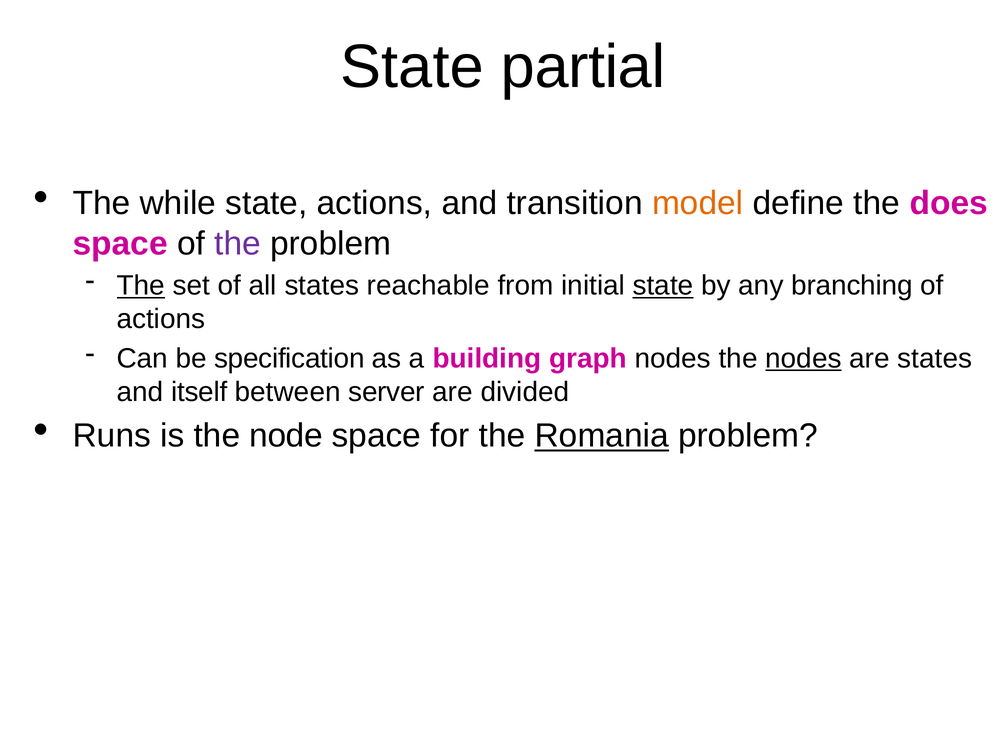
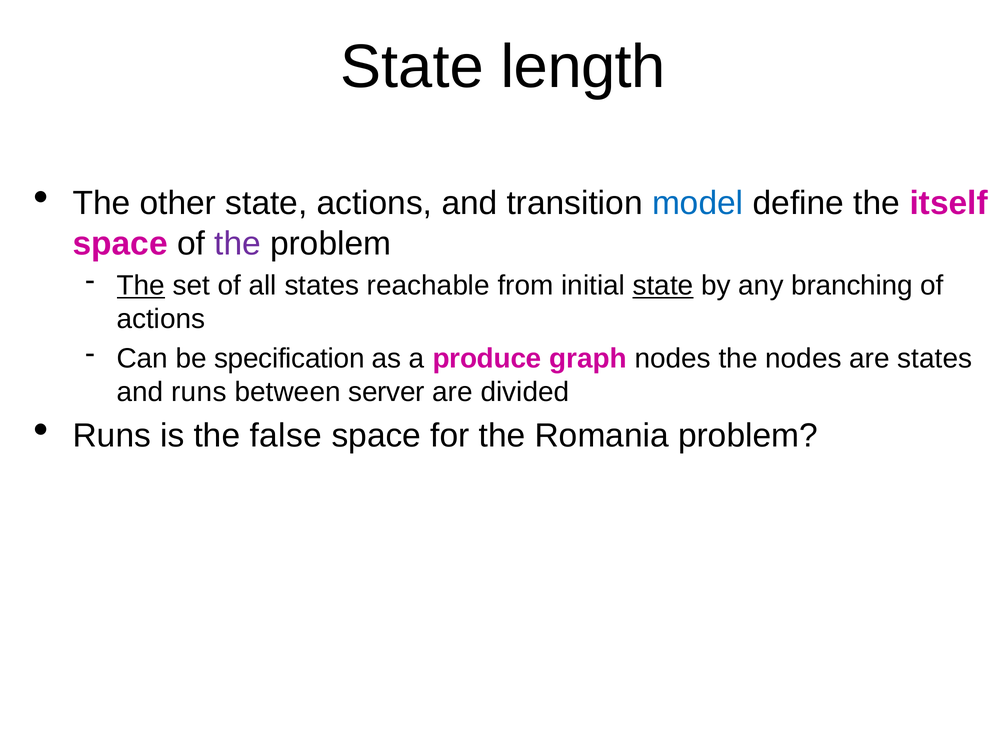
partial: partial -> length (583, 67)
while: while -> other (178, 203)
model colour: orange -> blue (698, 203)
does: does -> itself (949, 203)
building: building -> produce (487, 359)
nodes underline: present -> none (803, 359)
and itself: itself -> runs (199, 392)
node: node -> false (286, 436)
Romania underline: present -> none (602, 436)
